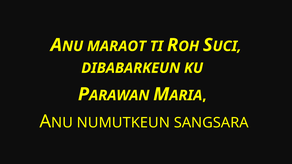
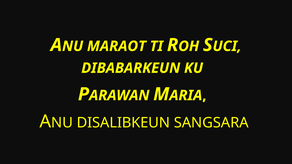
NUMUTKEUN: NUMUTKEUN -> DISALIBKEUN (123, 123)
